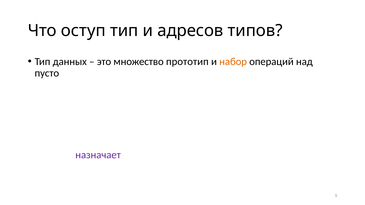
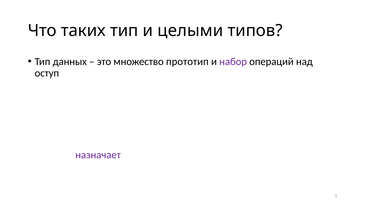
оступ: оступ -> таких (83, 31)
адресов: адресов -> целыми (190, 31)
набор colour: orange -> purple (233, 62)
пусто: пусто -> оступ (47, 73)
